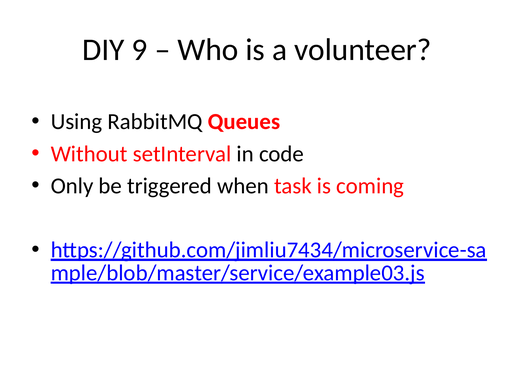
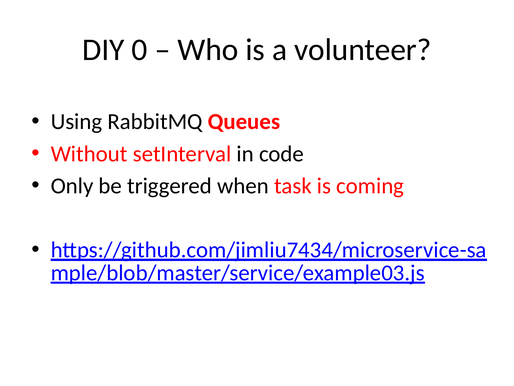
9: 9 -> 0 (140, 50)
